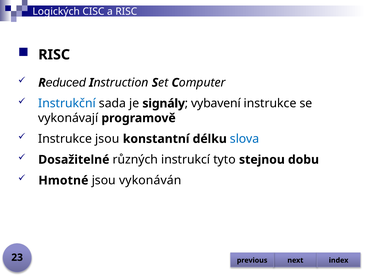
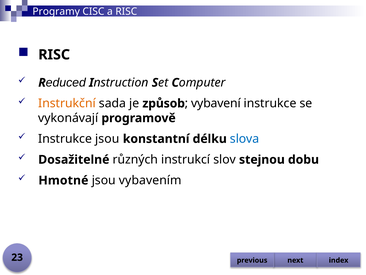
Logických: Logických -> Programy (56, 11)
Instrukční colour: blue -> orange (67, 103)
signály: signály -> způsob (164, 103)
tyto: tyto -> slov (225, 159)
vykonáván: vykonáván -> vybavením (150, 180)
